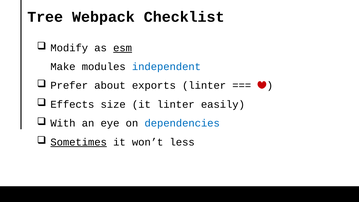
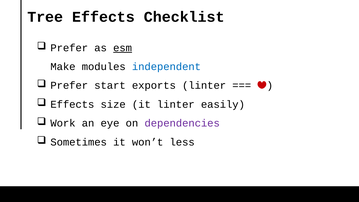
Tree Webpack: Webpack -> Effects (104, 17)
Modify: Modify -> Prefer (69, 48)
about: about -> start (110, 86)
With: With -> Work (63, 123)
dependencies colour: blue -> purple (182, 123)
Sometimes underline: present -> none (79, 142)
